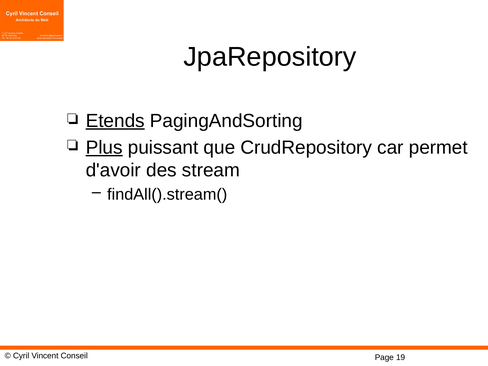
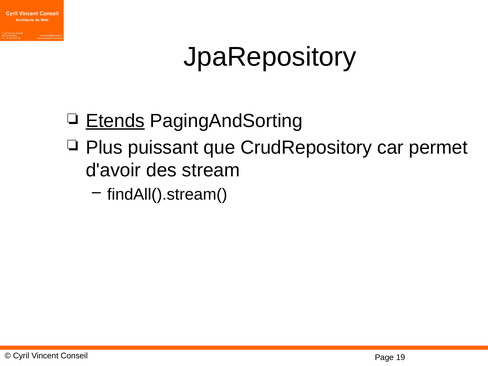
Plus underline: present -> none (104, 147)
